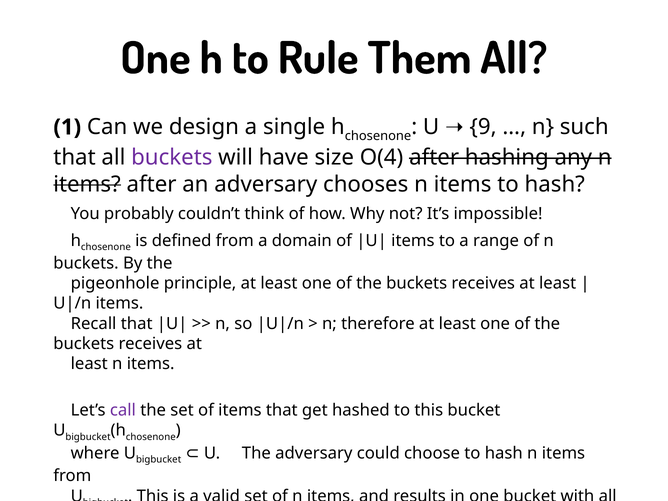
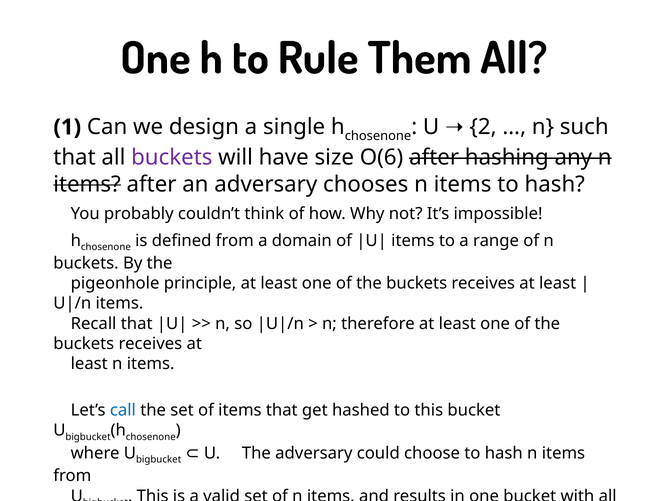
9: 9 -> 2 (483, 127)
O(4: O(4 -> O(6 (382, 158)
call colour: purple -> blue (123, 410)
